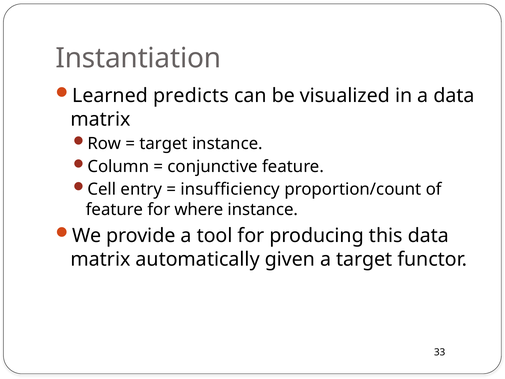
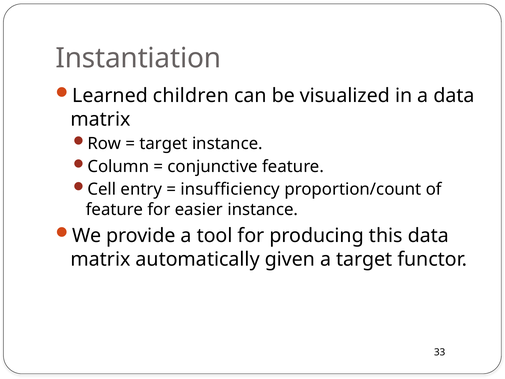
predicts: predicts -> children (191, 96)
where: where -> easier (199, 209)
